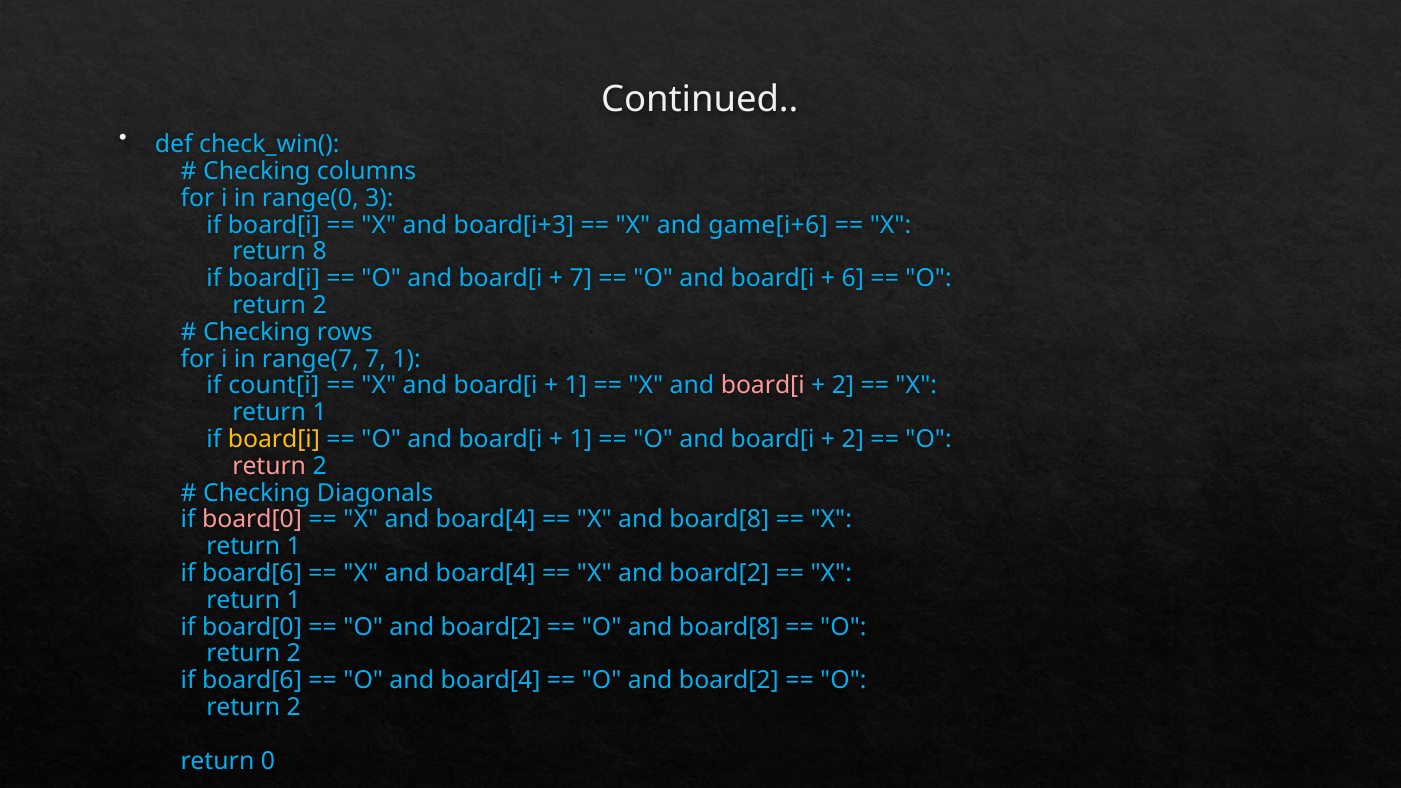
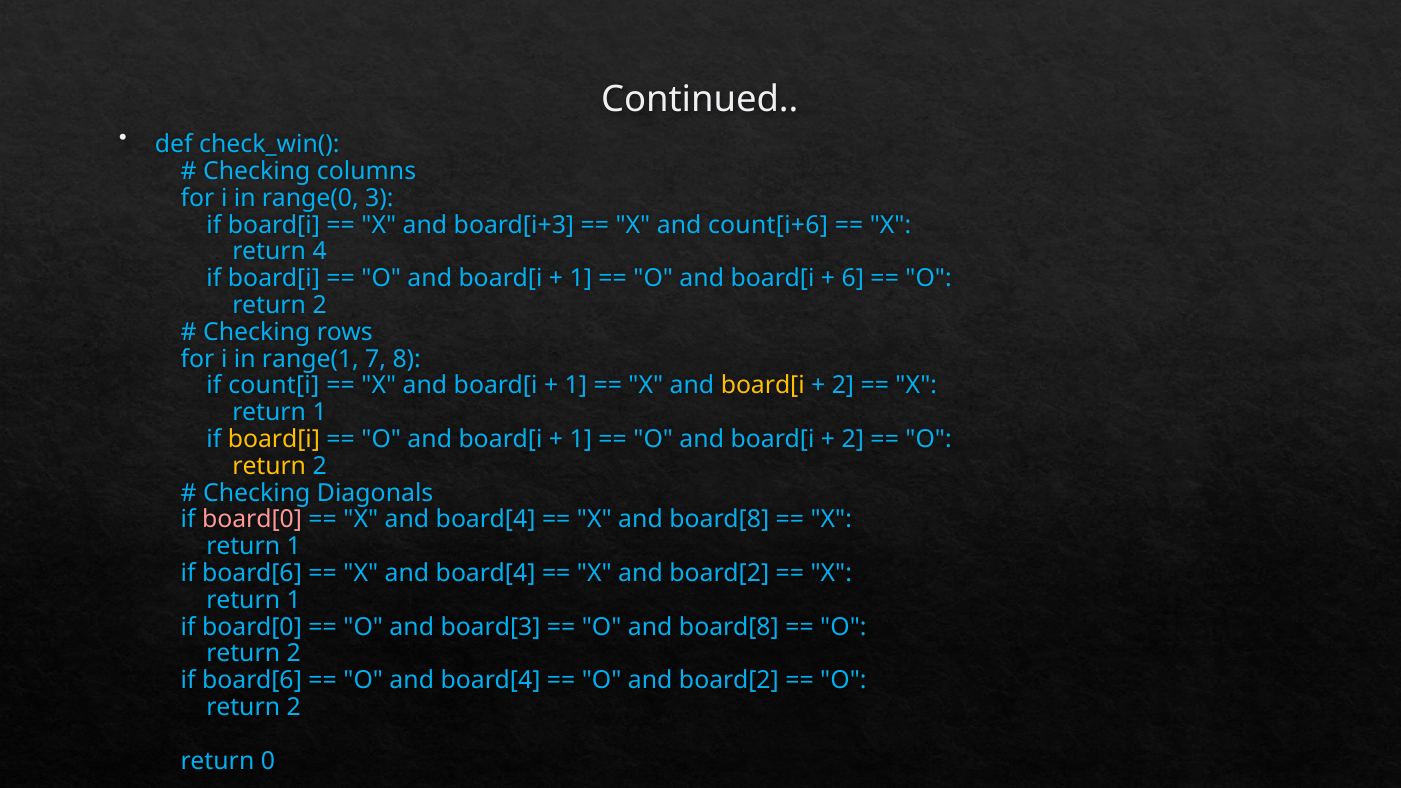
game[i+6: game[i+6 -> count[i+6 (768, 225)
8: 8 -> 4 (320, 252)
7: 7 -> 1 (581, 278)
range(7: range(7 -> range(1 (310, 359)
7 1: 1 -> 8 (407, 359)
board[i colour: pink -> yellow (763, 386)
return colour: pink -> yellow (269, 466)
board[2: board[2 -> board[3 (491, 627)
